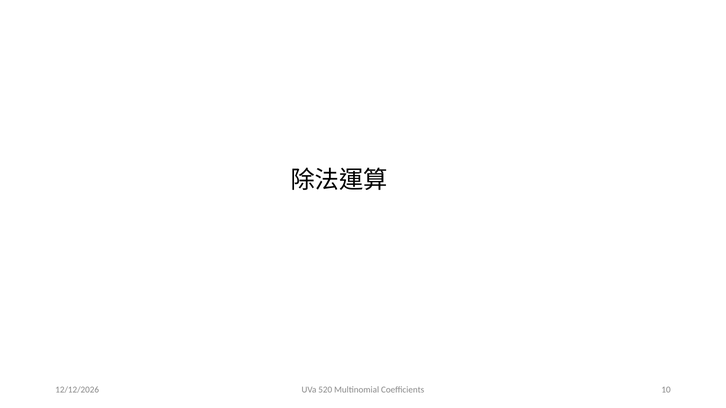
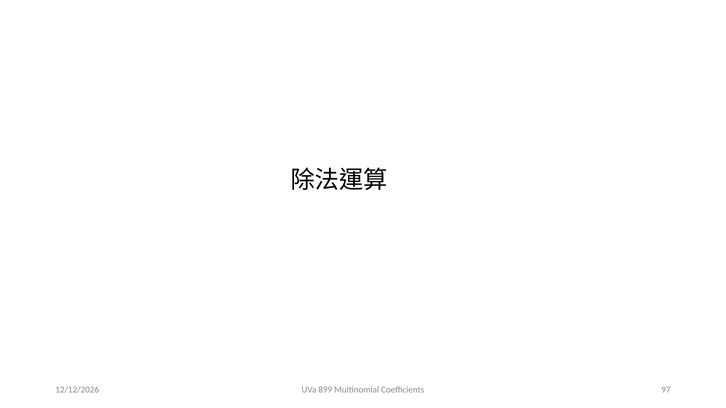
520: 520 -> 899 (325, 390)
10: 10 -> 97 (666, 390)
